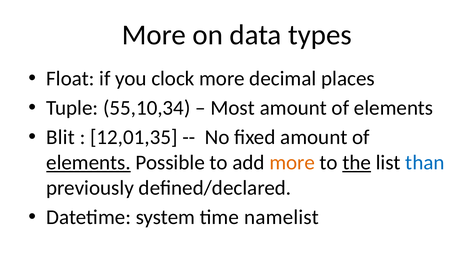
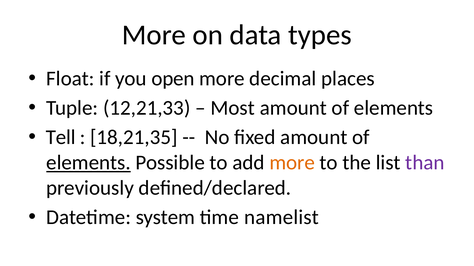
clock: clock -> open (173, 79)
55,10,34: 55,10,34 -> 12,21,33 (147, 108)
Blit: Blit -> Tell (61, 138)
12,01,35: 12,01,35 -> 18,21,35 (134, 138)
the underline: present -> none (357, 163)
than colour: blue -> purple (425, 163)
